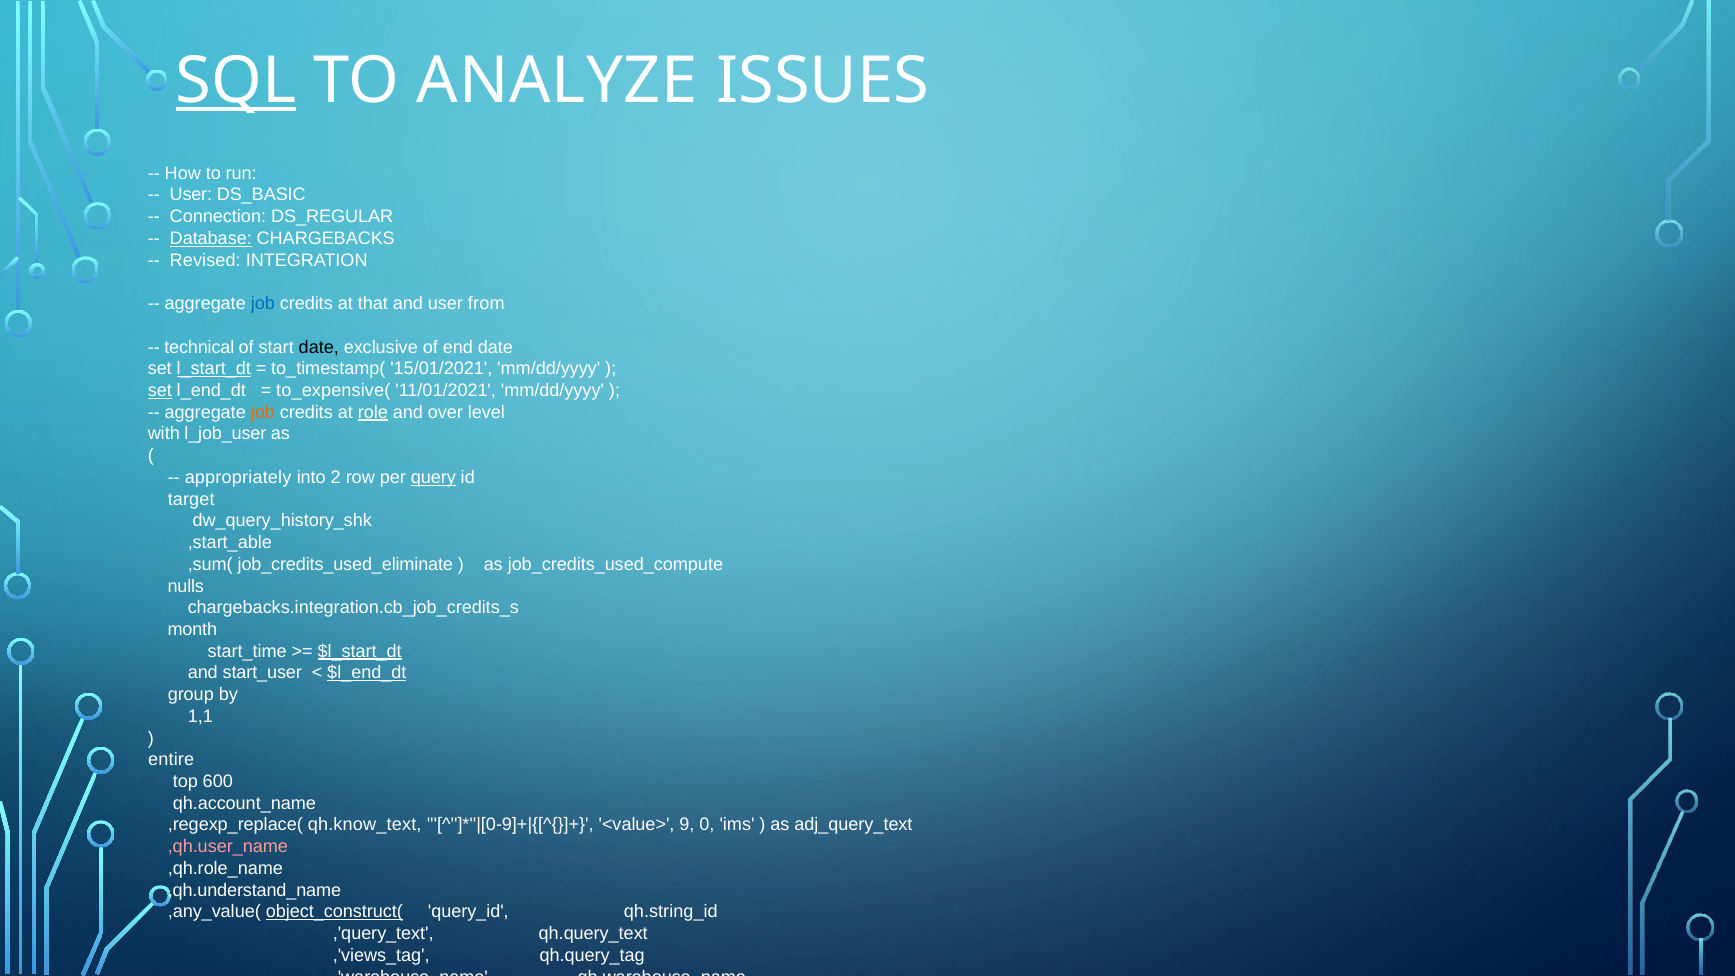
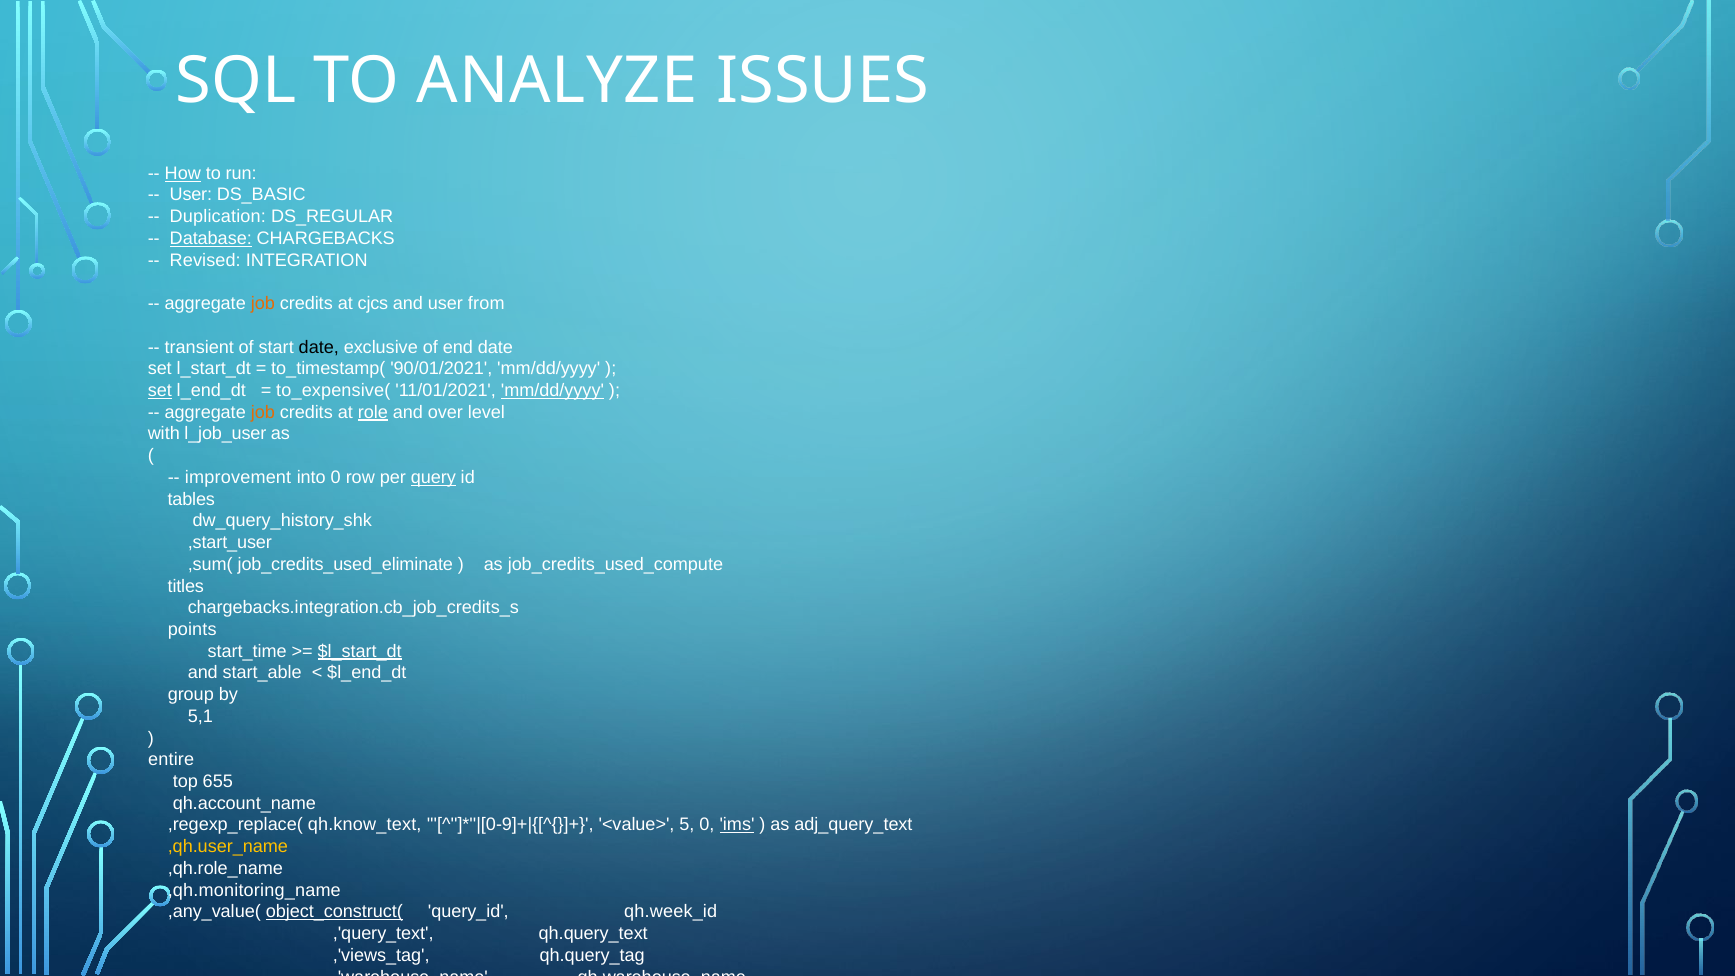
SQL underline: present -> none (236, 81)
How underline: none -> present (183, 173)
Connection: Connection -> Duplication (218, 217)
job colour: blue -> orange (263, 304)
at that: that -> cjcs (373, 304)
technical: technical -> transient (199, 347)
l_start_dt underline: present -> none (214, 369)
15/01/2021: 15/01/2021 -> 90/01/2021 (441, 369)
mm/dd/yyyy underline: none -> present (552, 390)
appropriately: appropriately -> improvement (238, 477)
into 2: 2 -> 0 (336, 477)
target: target -> tables (191, 499)
,start_able: ,start_able -> ,start_user (230, 543)
nulls: nulls -> titles (186, 586)
month: month -> points (192, 629)
start_user: start_user -> start_able (262, 673)
$l_end_dt underline: present -> none (367, 673)
1,1: 1,1 -> 5,1 (200, 716)
600: 600 -> 655 (218, 781)
9: 9 -> 5 (687, 825)
ims underline: none -> present (737, 825)
,qh.user_name colour: pink -> yellow (228, 847)
,qh.understand_name: ,qh.understand_name -> ,qh.monitoring_name (254, 890)
qh.string_id: qh.string_id -> qh.week_id (671, 912)
